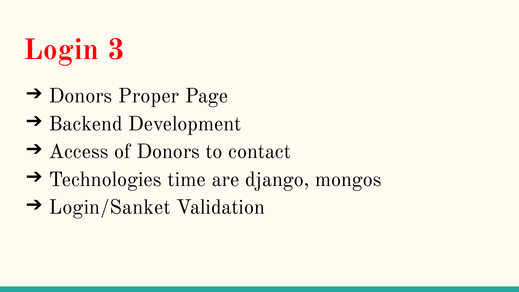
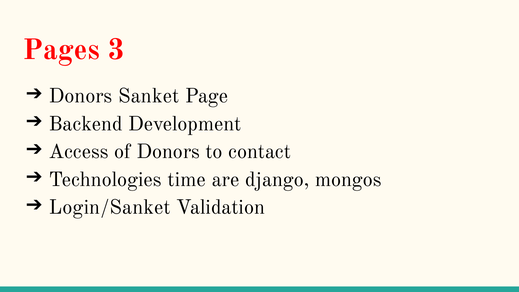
Login: Login -> Pages (61, 50)
Proper: Proper -> Sanket (149, 96)
